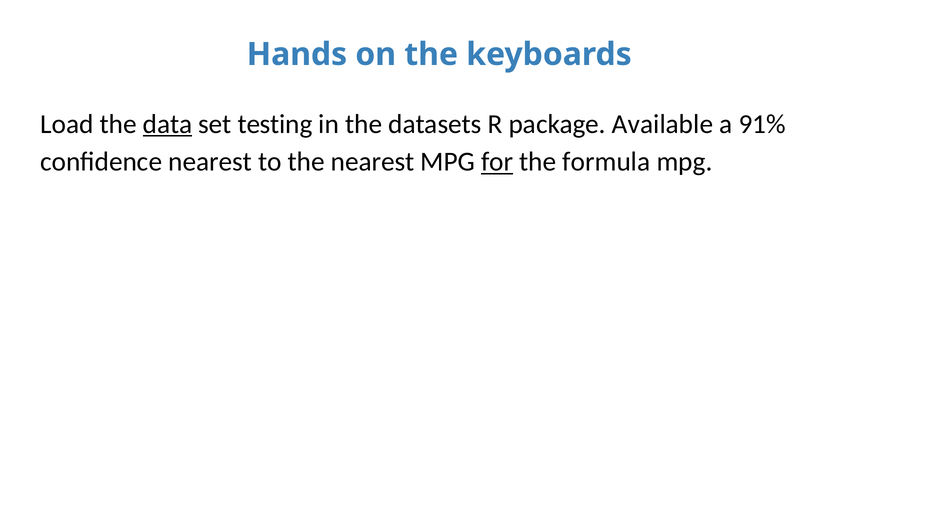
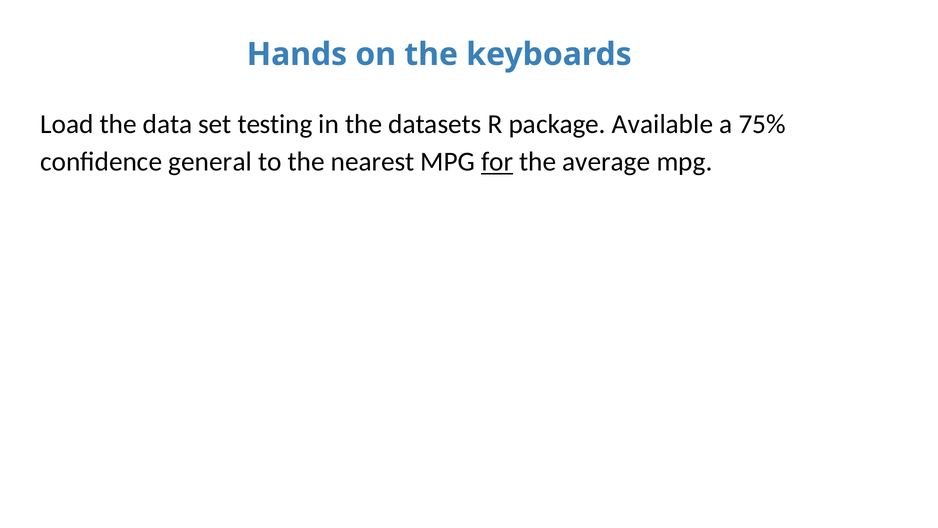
data underline: present -> none (168, 124)
91%: 91% -> 75% (762, 124)
confidence nearest: nearest -> general (210, 162)
formula: formula -> average (606, 162)
